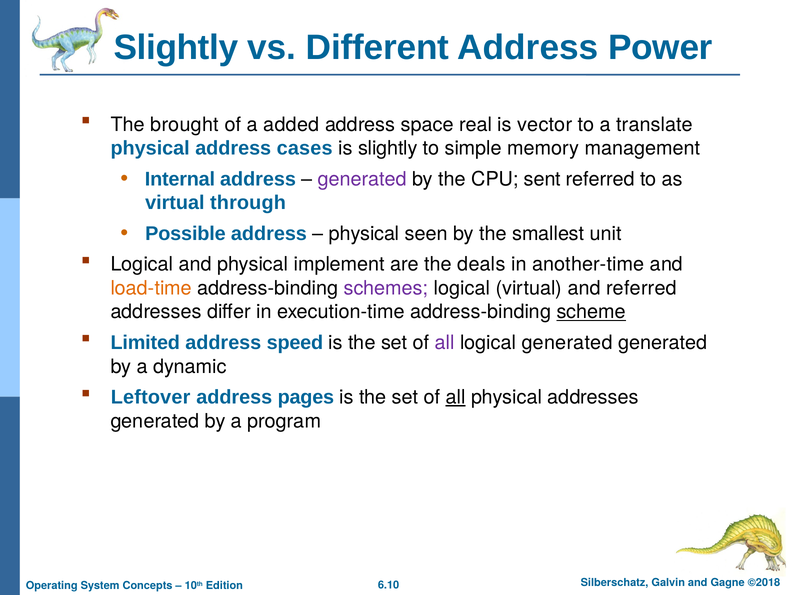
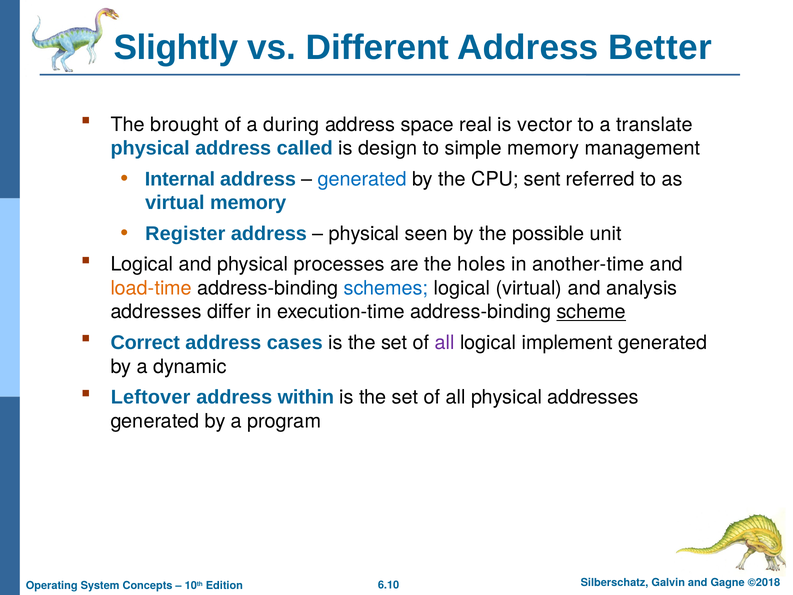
Power: Power -> Better (660, 48)
added: added -> during (291, 124)
cases: cases -> called (305, 148)
is slightly: slightly -> design (388, 148)
generated colour: purple -> blue (362, 179)
virtual through: through -> memory (248, 203)
Possible: Possible -> Register (185, 234)
smallest: smallest -> possible (548, 234)
implement: implement -> processes (339, 264)
deals: deals -> holes (481, 264)
schemes colour: purple -> blue (386, 288)
and referred: referred -> analysis (642, 288)
Limited: Limited -> Correct (145, 343)
speed: speed -> cases (295, 343)
logical generated: generated -> implement (567, 343)
pages: pages -> within (306, 397)
all underline: present -> none (456, 397)
